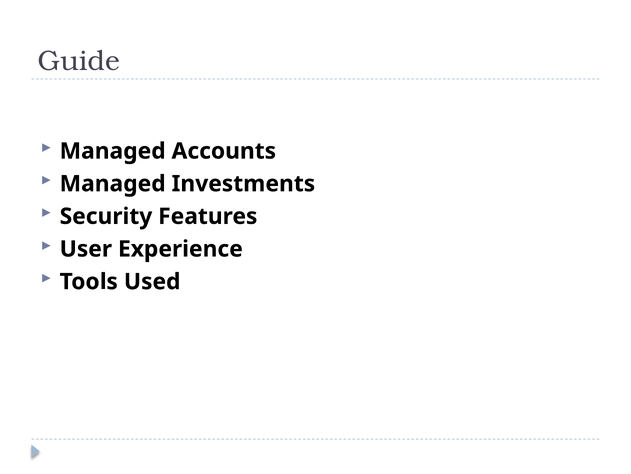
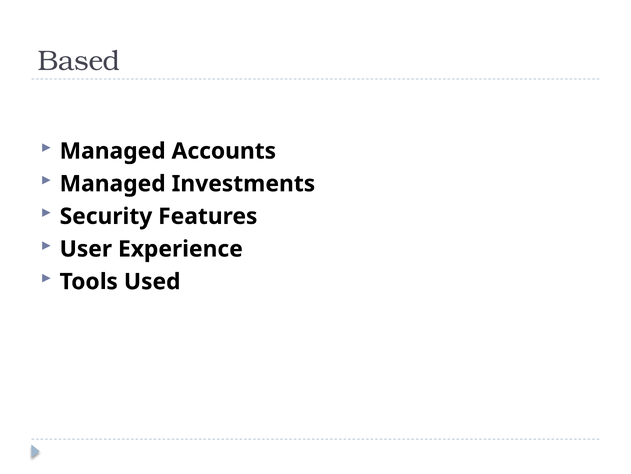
Guide: Guide -> Based (79, 61)
